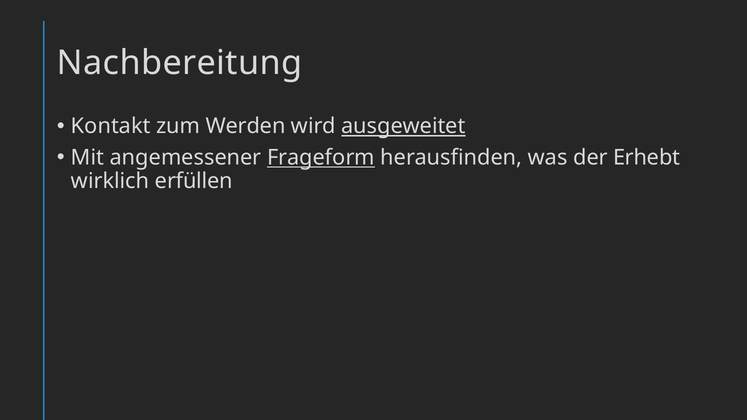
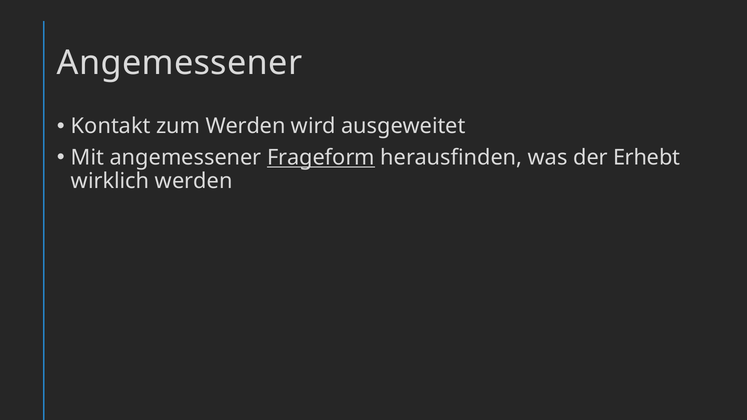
Nachbereitung: Nachbereitung -> Angemessener (180, 63)
ausgeweitet underline: present -> none (403, 126)
wirklich erfüllen: erfüllen -> werden (194, 181)
